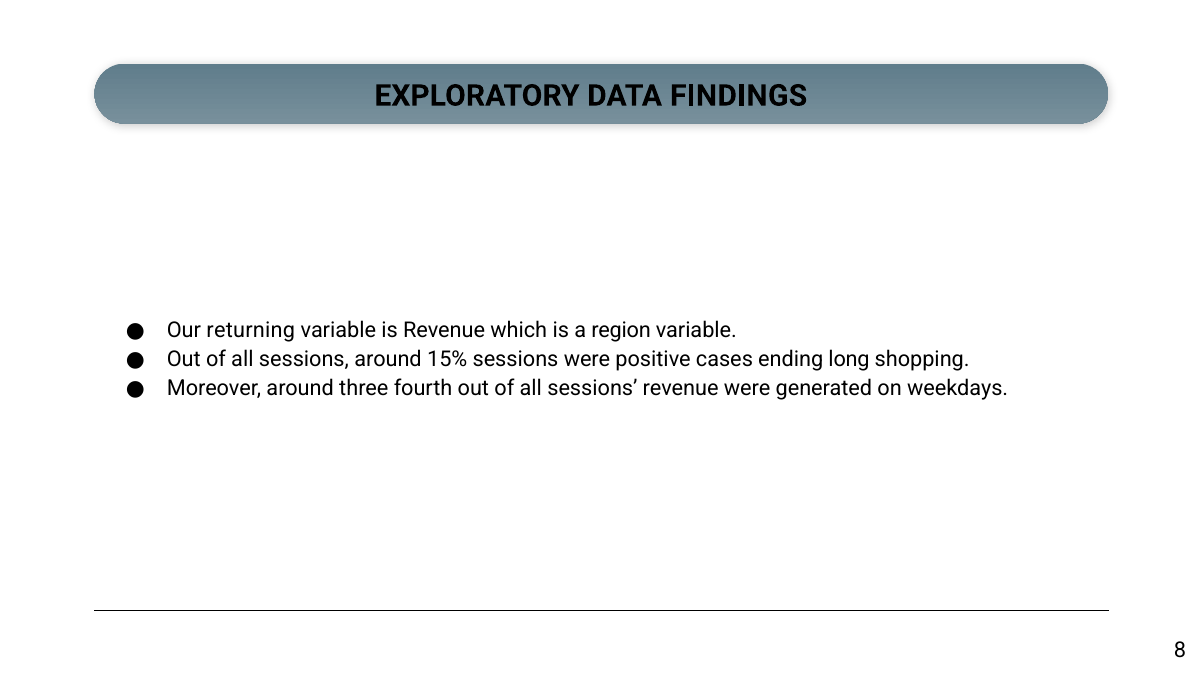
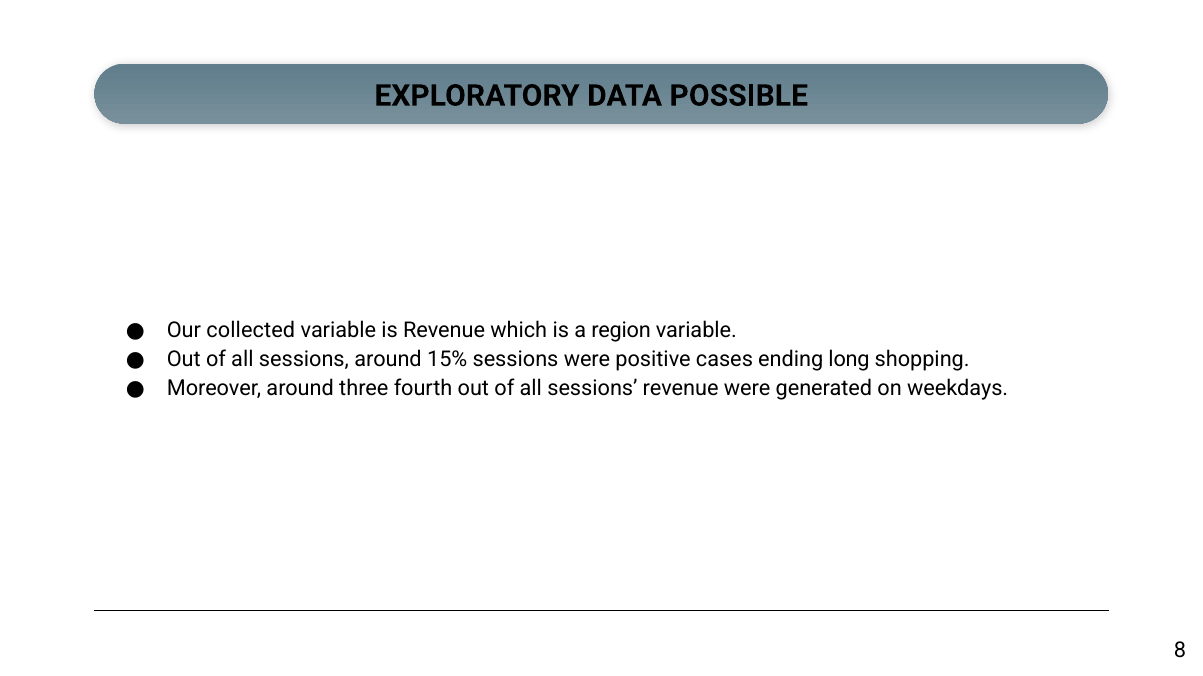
FINDINGS: FINDINGS -> POSSIBLE (739, 96)
returning: returning -> collected (251, 331)
